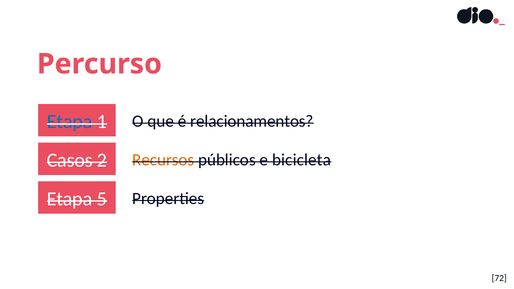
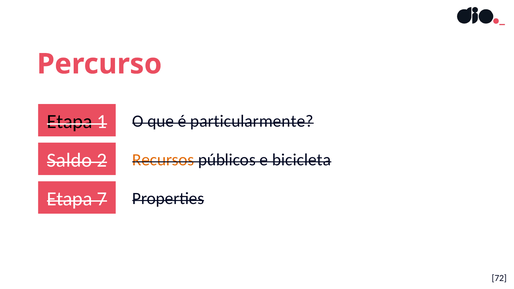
Etapa colour: blue -> black (70, 122)
relacionamentos: relacionamentos -> particularmente (252, 121)
Casos: Casos -> Saldo (70, 160)
5: 5 -> 7 (102, 199)
